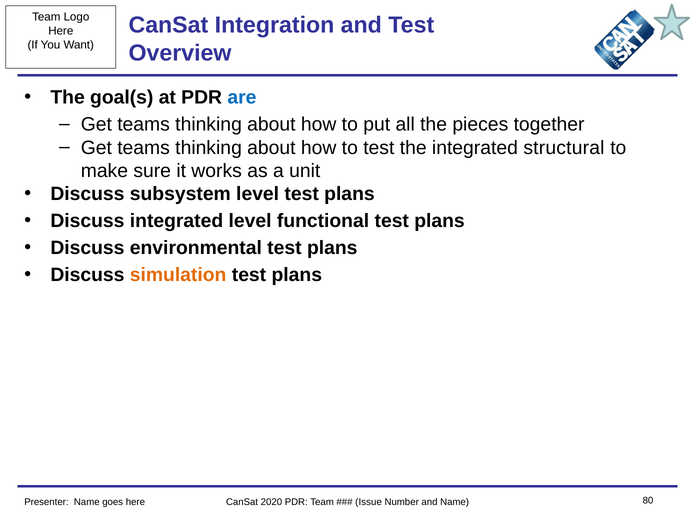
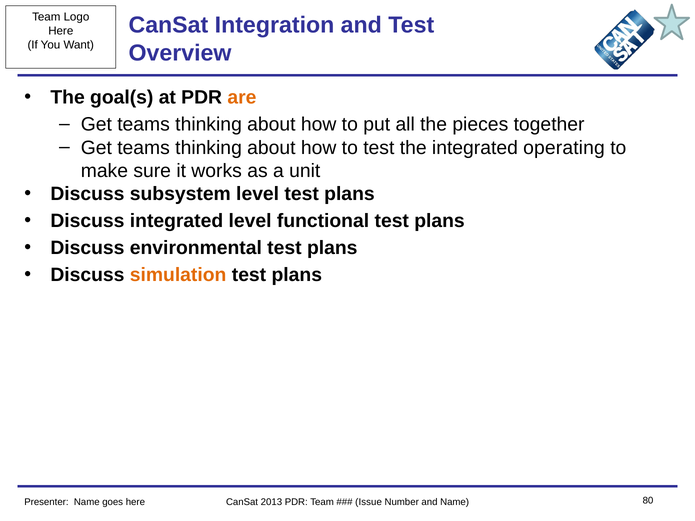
are colour: blue -> orange (242, 97)
structural: structural -> operating (564, 148)
2020: 2020 -> 2013 (271, 502)
